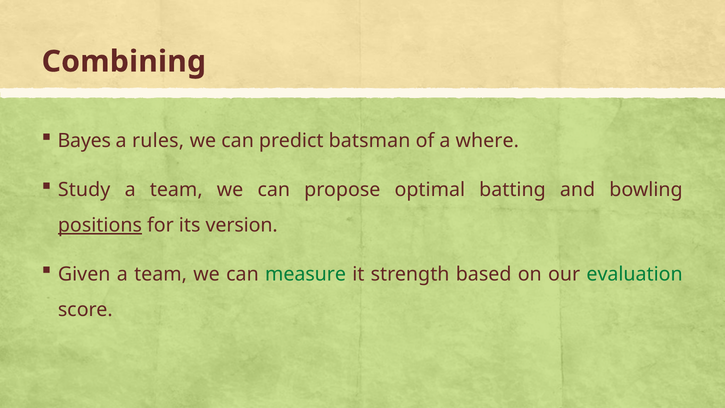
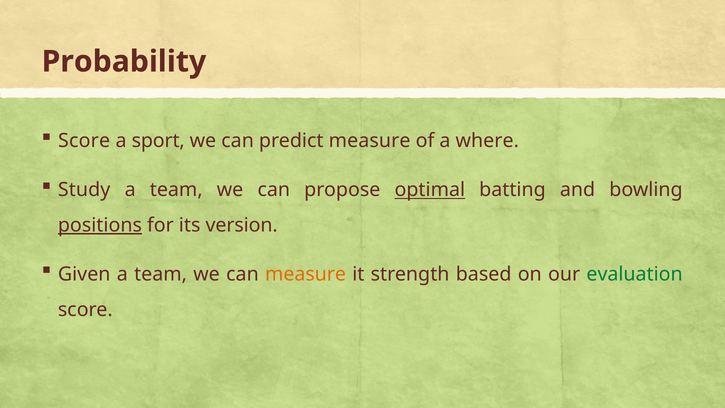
Combining: Combining -> Probability (124, 62)
Bayes: Bayes -> Score (84, 141)
rules: rules -> sport (158, 141)
predict batsman: batsman -> measure (370, 141)
optimal underline: none -> present (430, 190)
measure colour: green -> orange (306, 274)
